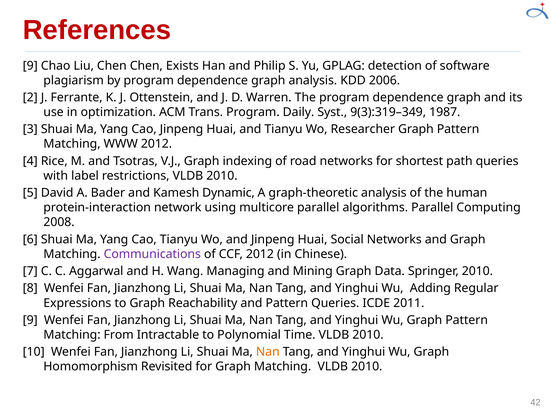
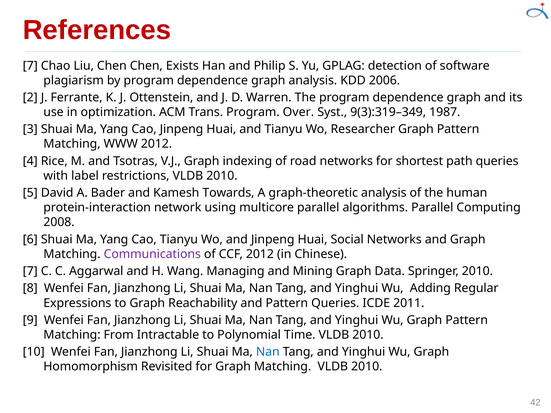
9: 9 -> 7 (30, 66)
Daily: Daily -> Over (298, 112)
Dynamic: Dynamic -> Towards (228, 193)
Nan colour: orange -> blue (268, 352)
